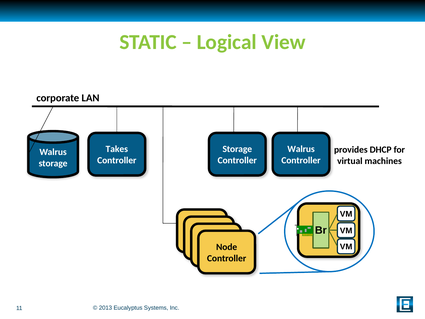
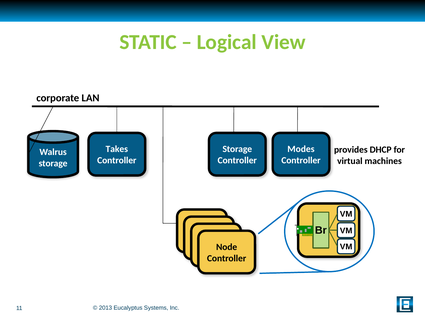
Walrus: Walrus -> Modes (301, 149)
